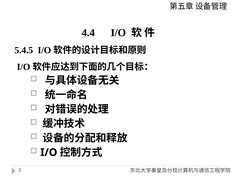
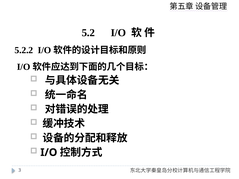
4.4: 4.4 -> 5.2 (88, 33)
5.4.5: 5.4.5 -> 5.2.2 (24, 50)
